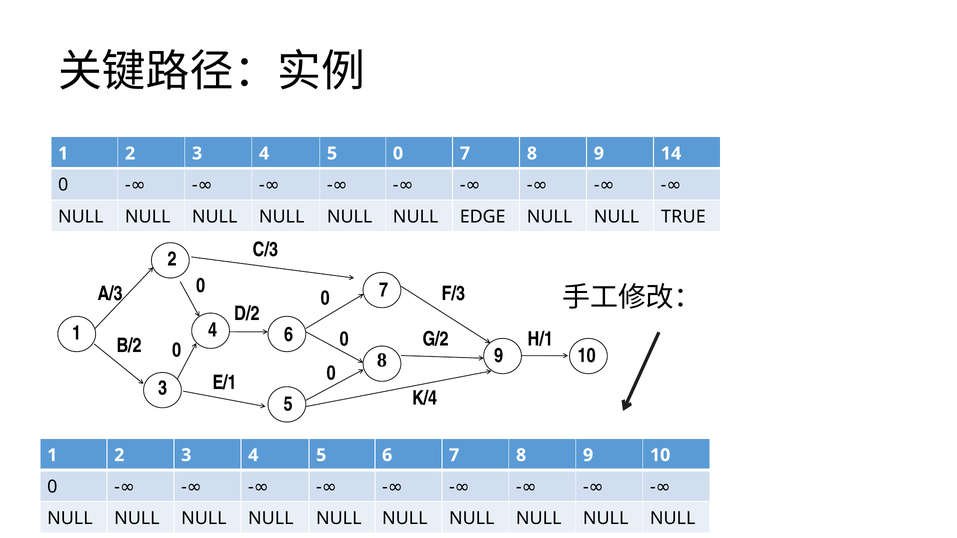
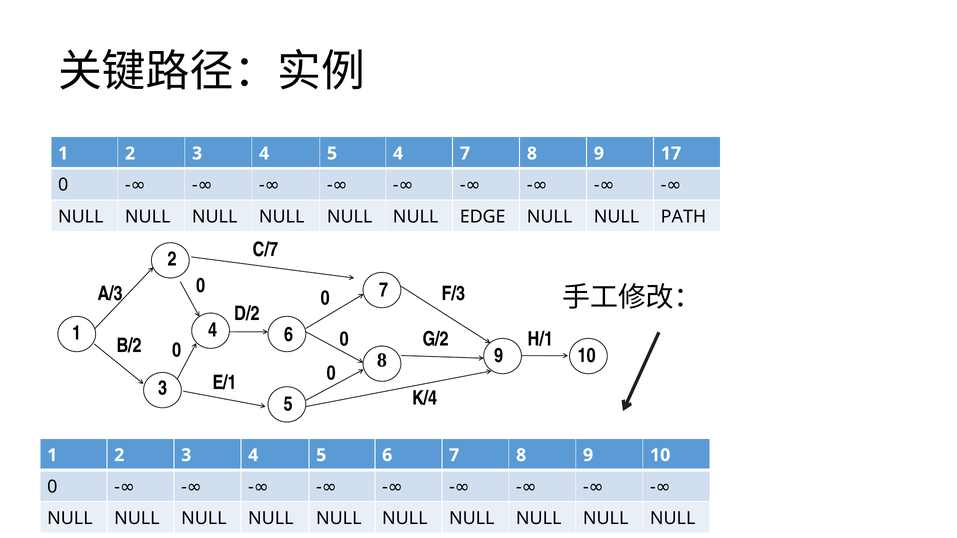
5 0: 0 -> 4 (398, 154)
14: 14 -> 17 (671, 154)
TRUE: TRUE -> PATH (684, 217)
C/3: C/3 -> C/7 (266, 250)
